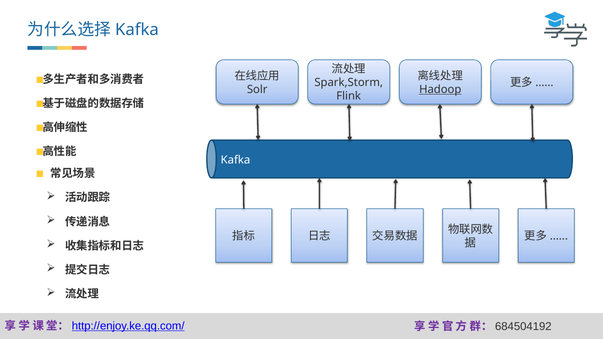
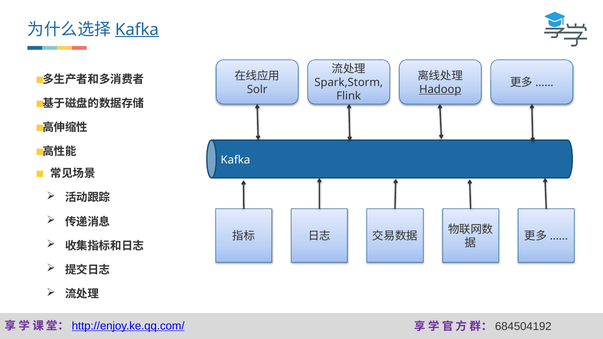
Kafka underline: none -> present (137, 30)
